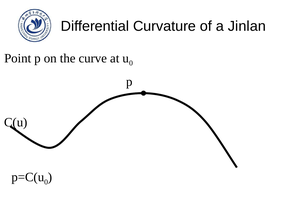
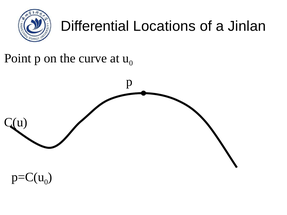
Curvature: Curvature -> Locations (164, 26)
